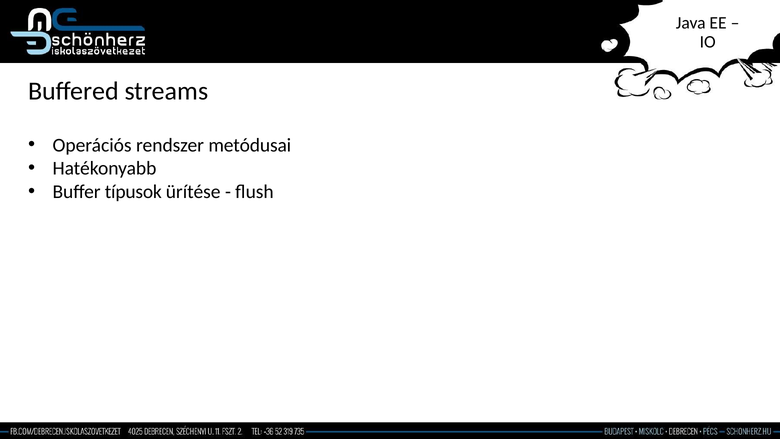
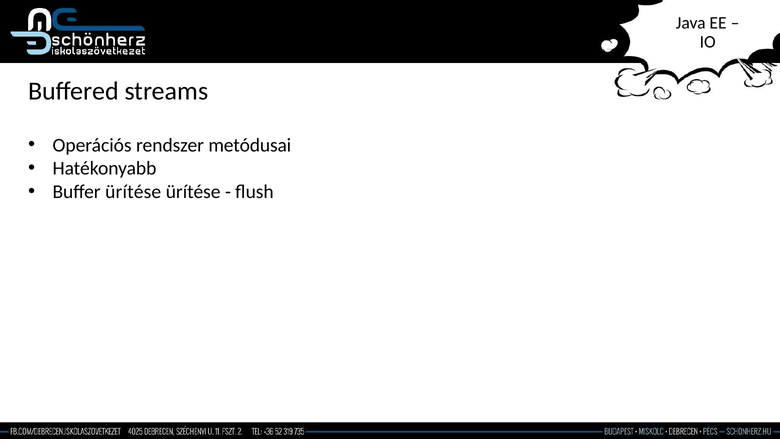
Buffer típusok: típusok -> ürítése (133, 192)
